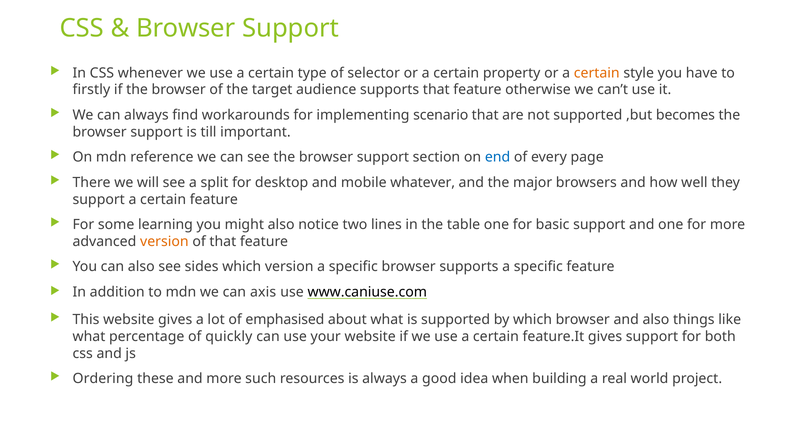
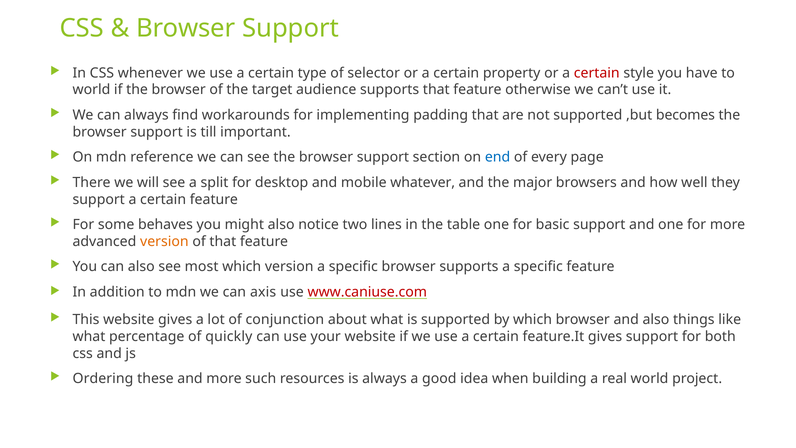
certain colour: orange -> red (597, 73)
firstly: firstly -> world (91, 90)
scenario: scenario -> padding (441, 115)
learning: learning -> behaves (165, 224)
sides: sides -> most (202, 267)
www.caniuse.com colour: black -> red (367, 292)
emphasised: emphasised -> conjunction (285, 319)
